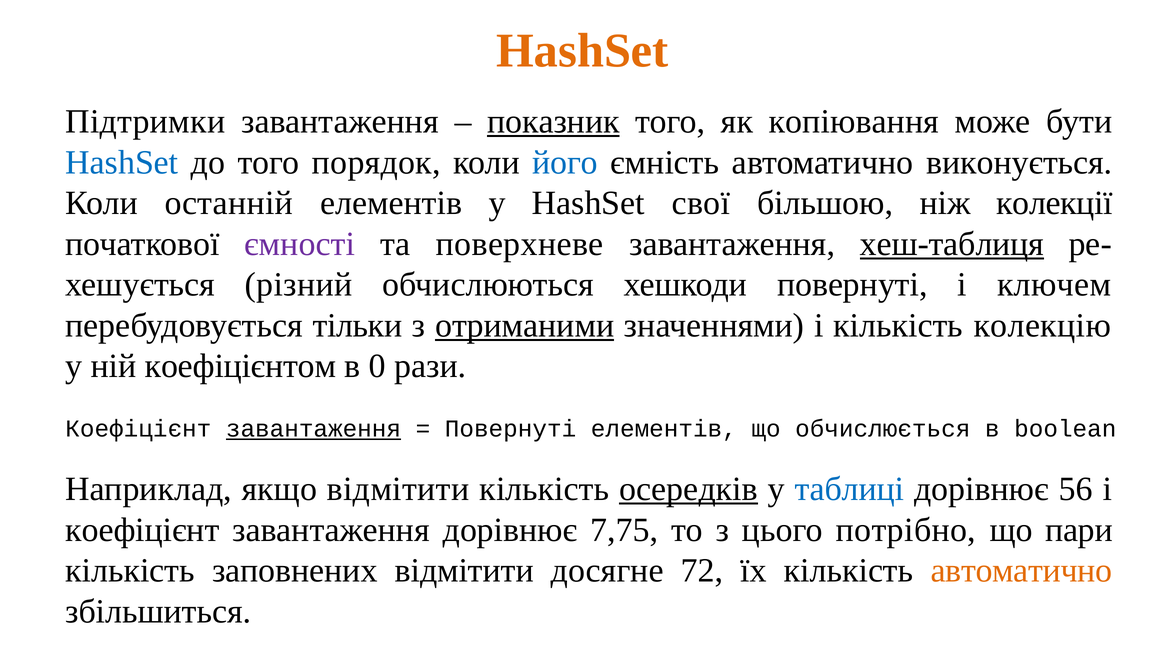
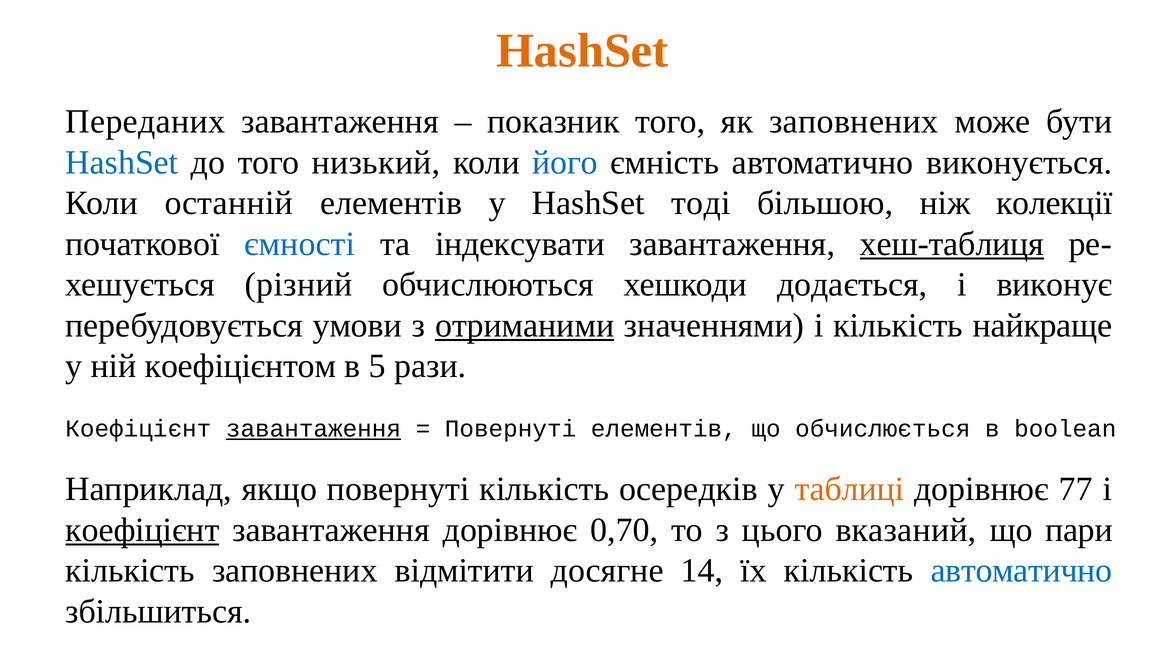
Підтримки: Підтримки -> Переданих (145, 122)
показник underline: present -> none (553, 122)
як копіювання: копіювання -> заповнених (854, 122)
порядок: порядок -> низький (376, 162)
свої: свої -> тоді (701, 203)
ємності colour: purple -> blue (300, 244)
поверхневе: поверхневе -> індексувати (520, 244)
хешкоди повернуті: повернуті -> додається (852, 285)
ключем: ключем -> виконує (1054, 285)
тільки: тільки -> умови (357, 326)
колекцію: колекцію -> найкраще (1043, 326)
0: 0 -> 5 (377, 366)
якщо відмітити: відмітити -> повернуті (398, 489)
осередків underline: present -> none (688, 489)
таблиці colour: blue -> orange (850, 489)
56: 56 -> 77 (1076, 489)
коефіцієнт underline: none -> present (142, 530)
7,75: 7,75 -> 0,70 (624, 530)
потрібно: потрібно -> вказаний (906, 530)
72: 72 -> 14 (702, 571)
автоматично colour: orange -> blue (1021, 571)
